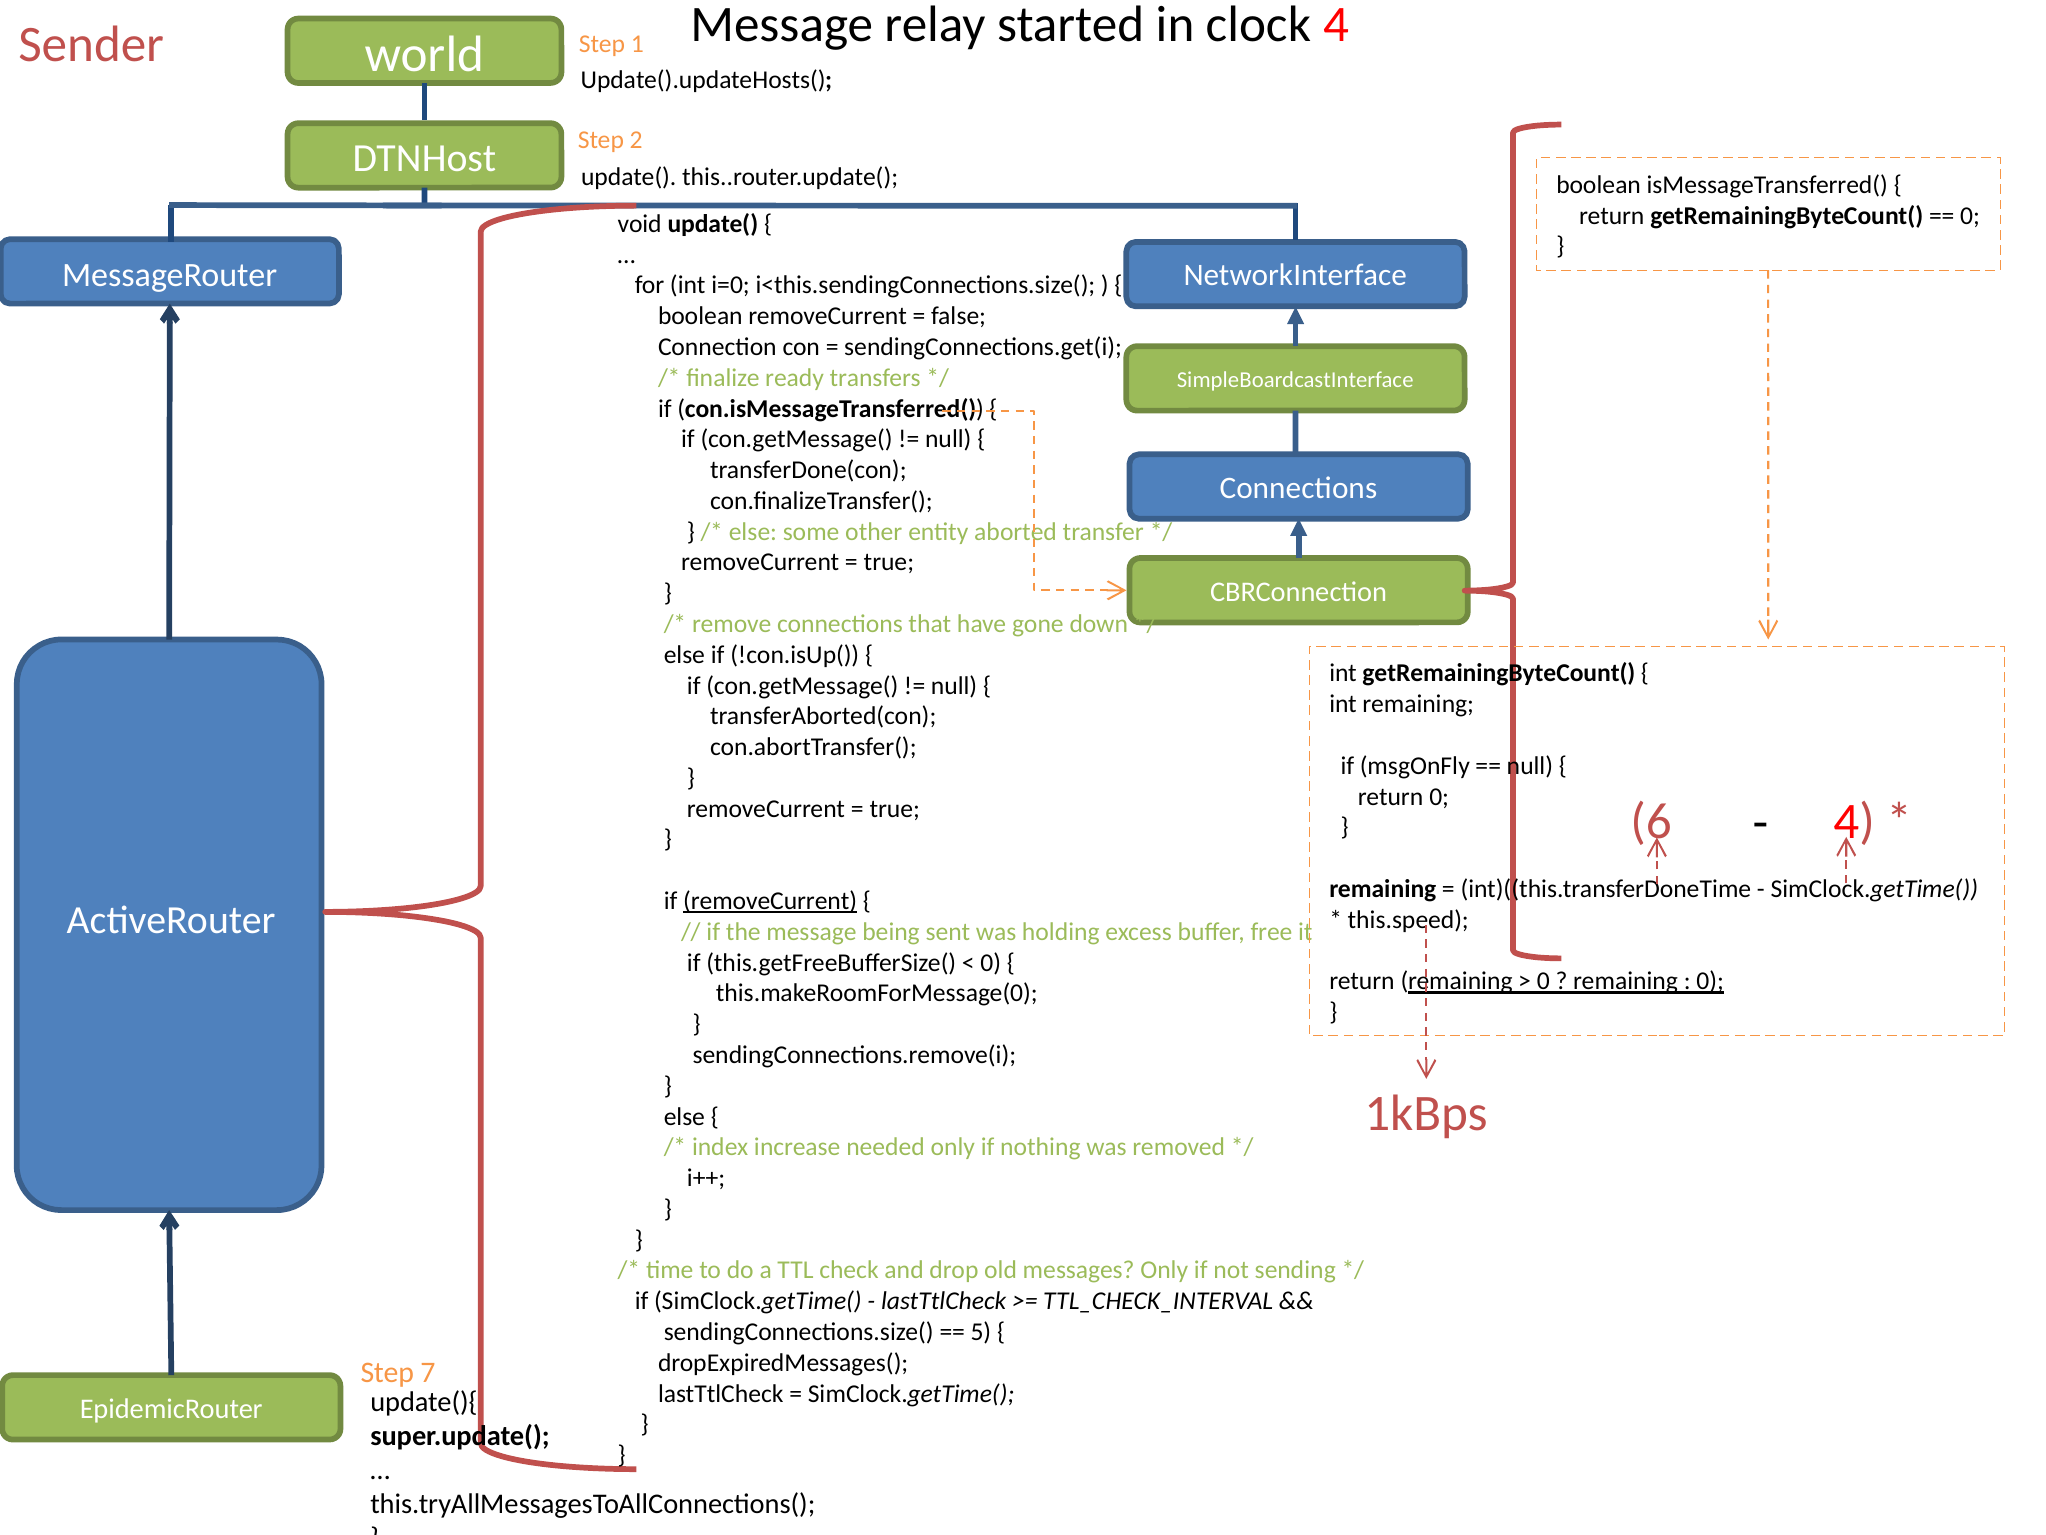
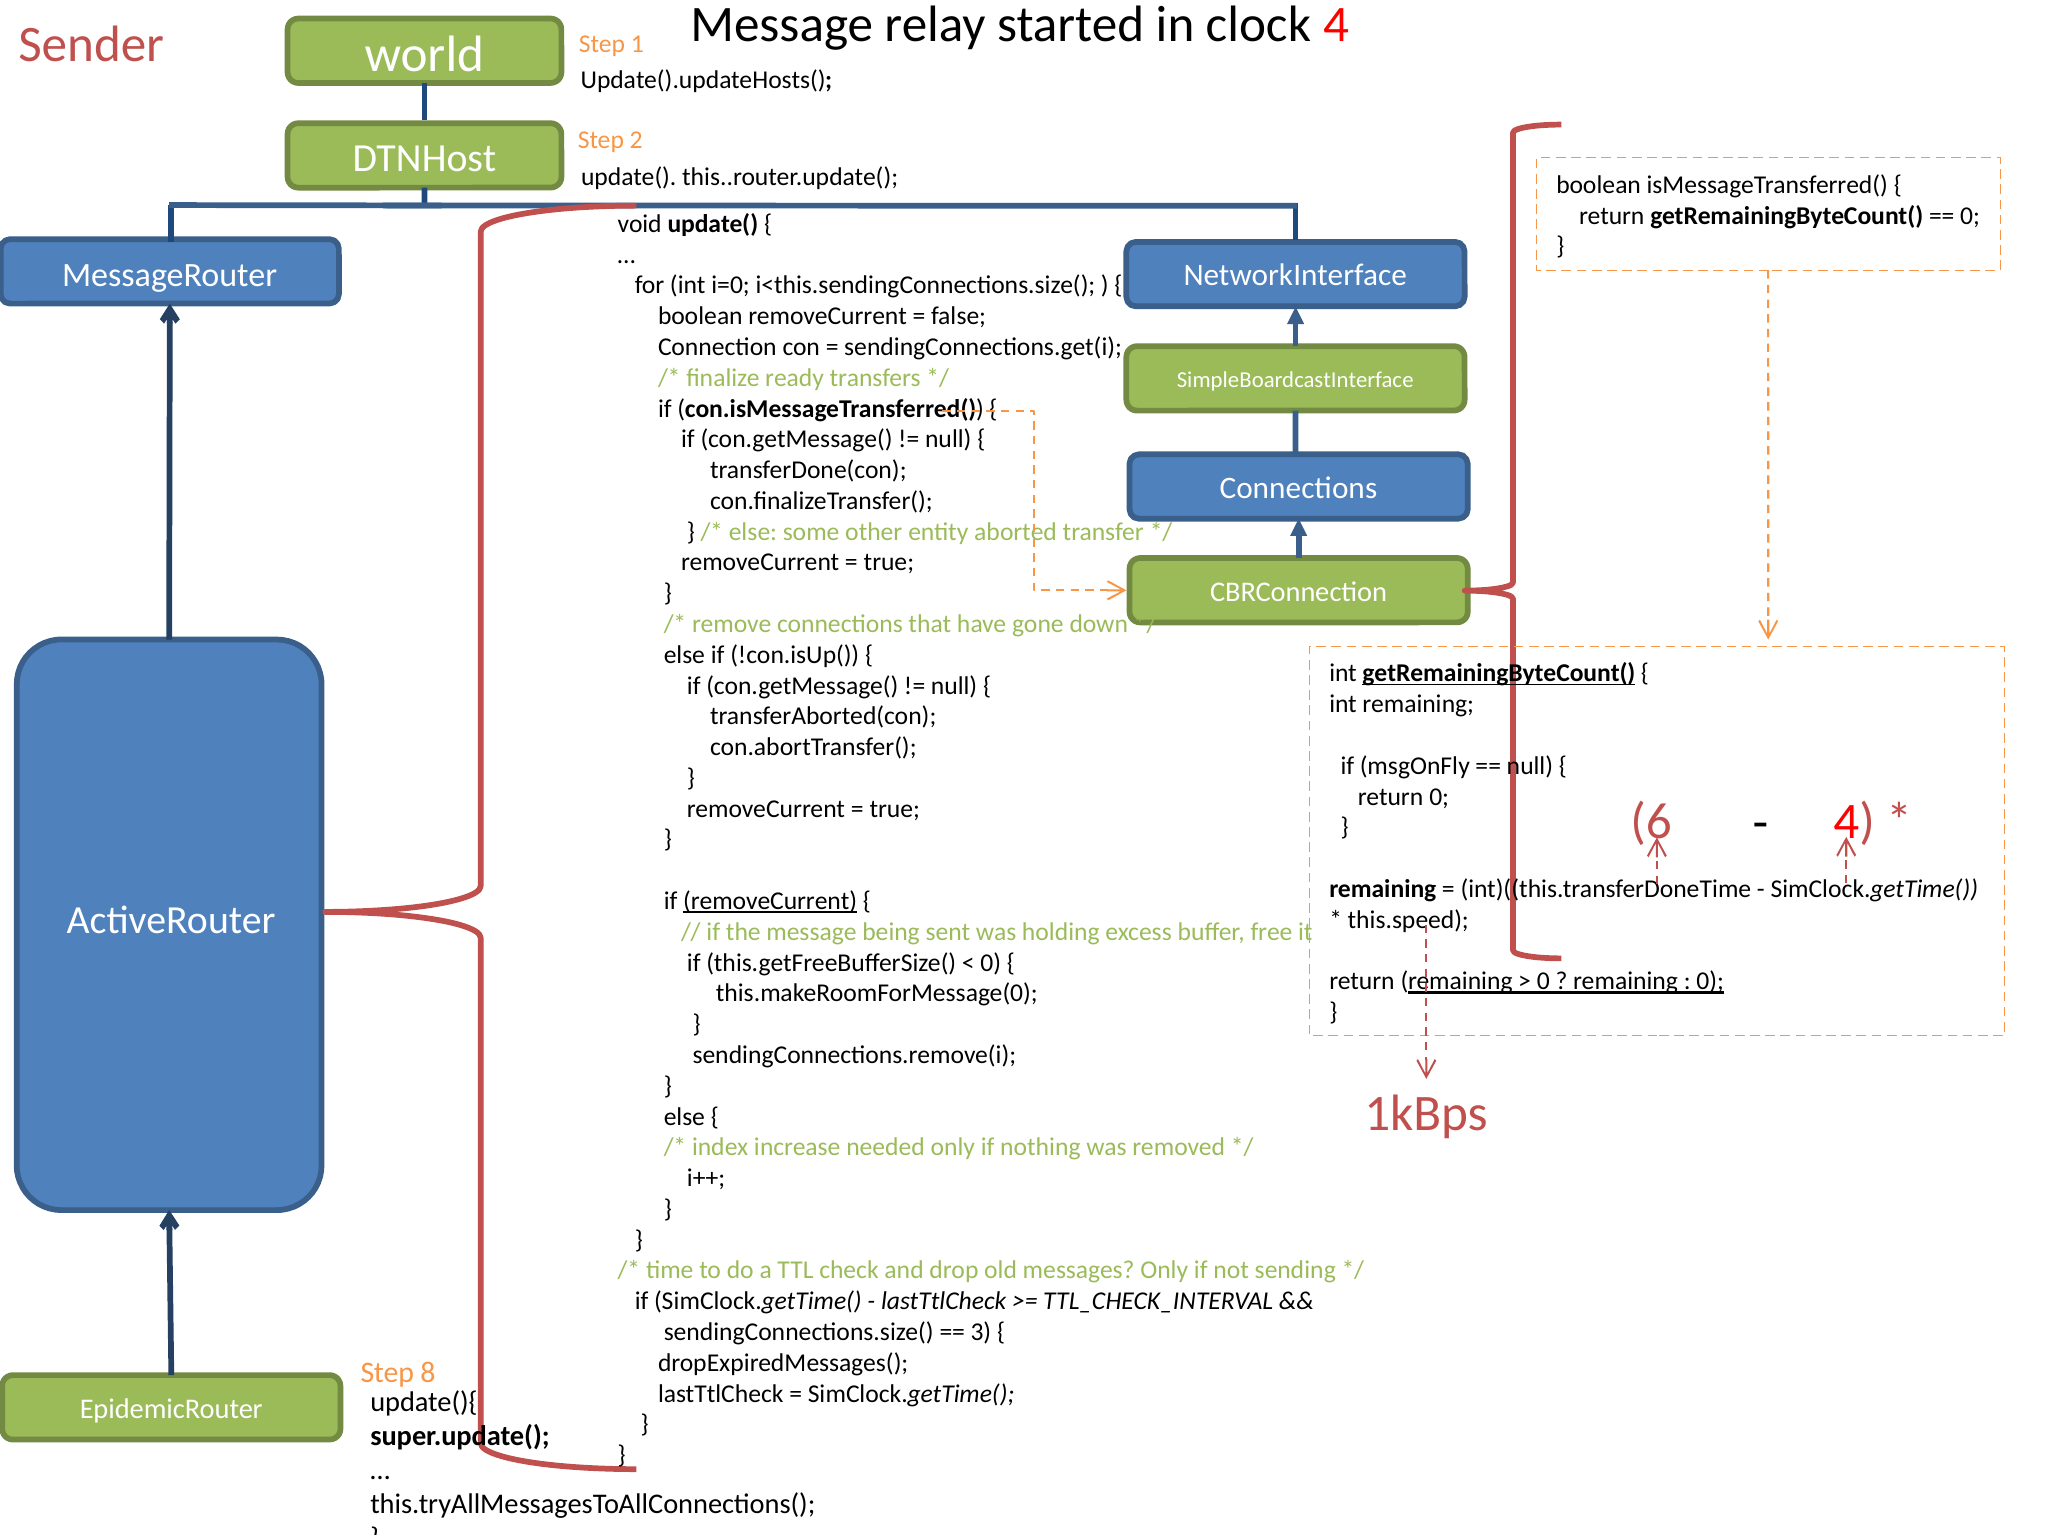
getRemainingByteCount( underline: none -> present (1499, 673)
5: 5 -> 3 (981, 1332)
7: 7 -> 8 (428, 1372)
